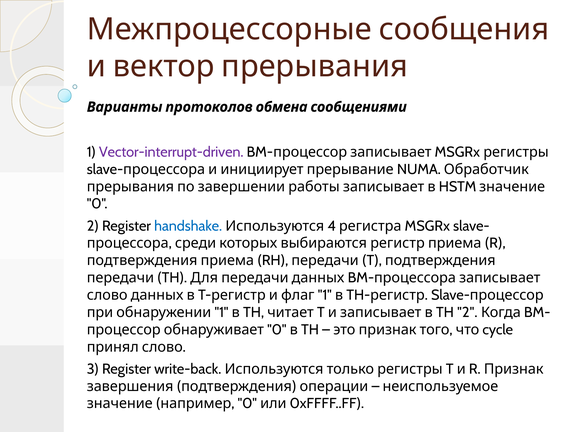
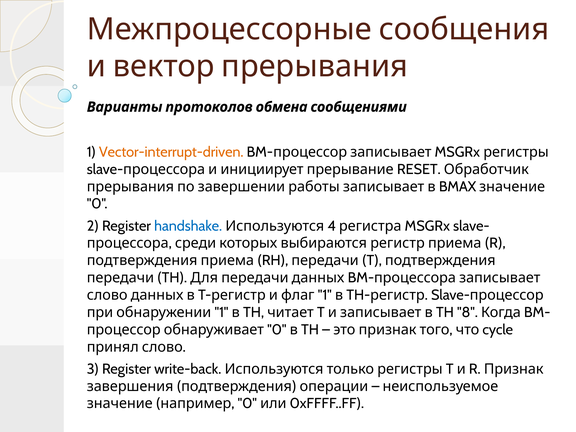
Vector-interrupt-driven colour: purple -> orange (171, 152)
NUMA: NUMA -> RESET (419, 169)
HSTM: HSTM -> BMAX (458, 187)
TH 2: 2 -> 8 (467, 312)
